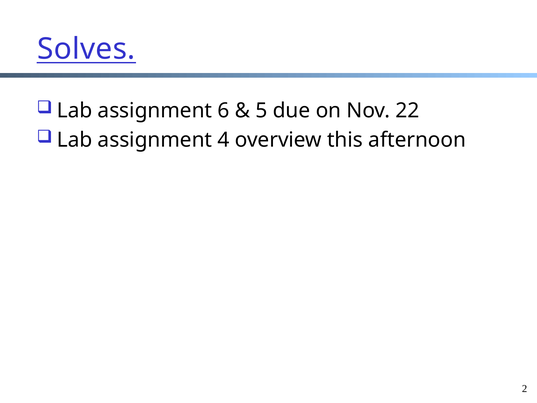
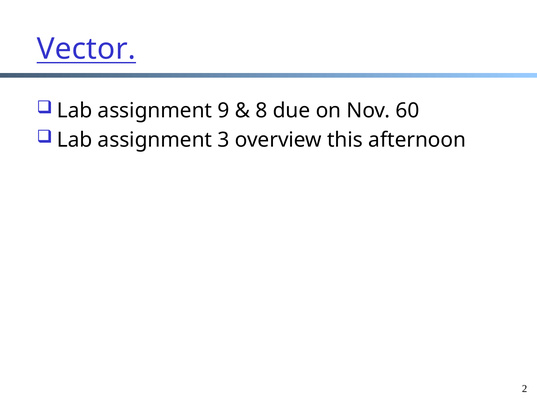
Solves: Solves -> Vector (86, 49)
6: 6 -> 9 (223, 111)
5: 5 -> 8 (261, 111)
22: 22 -> 60 (407, 111)
4: 4 -> 3 (223, 140)
